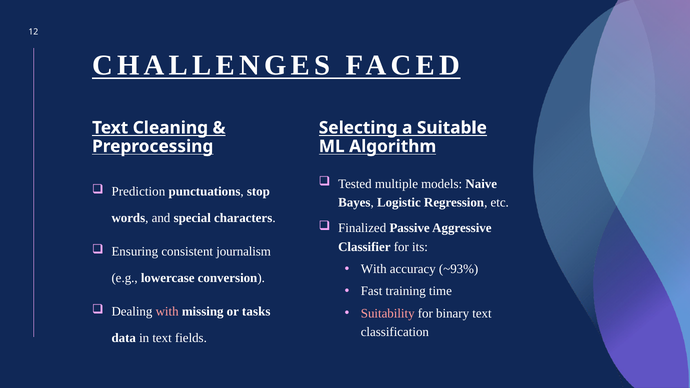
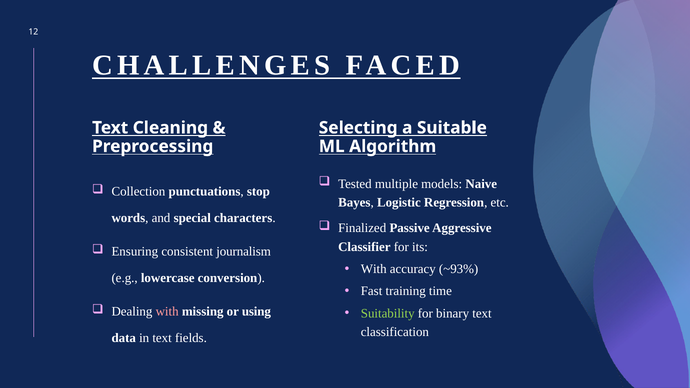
Prediction: Prediction -> Collection (138, 192)
tasks: tasks -> using (256, 311)
Suitability colour: pink -> light green (388, 313)
